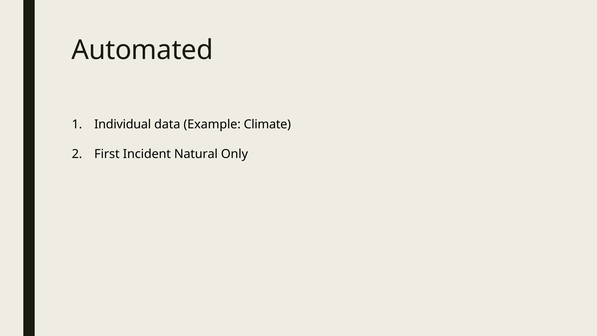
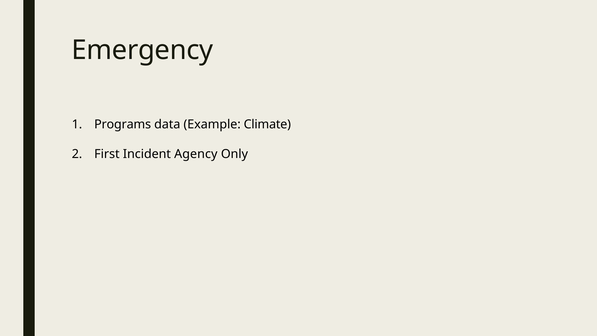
Automated: Automated -> Emergency (142, 50)
Individual: Individual -> Programs (123, 124)
Natural: Natural -> Agency (196, 154)
